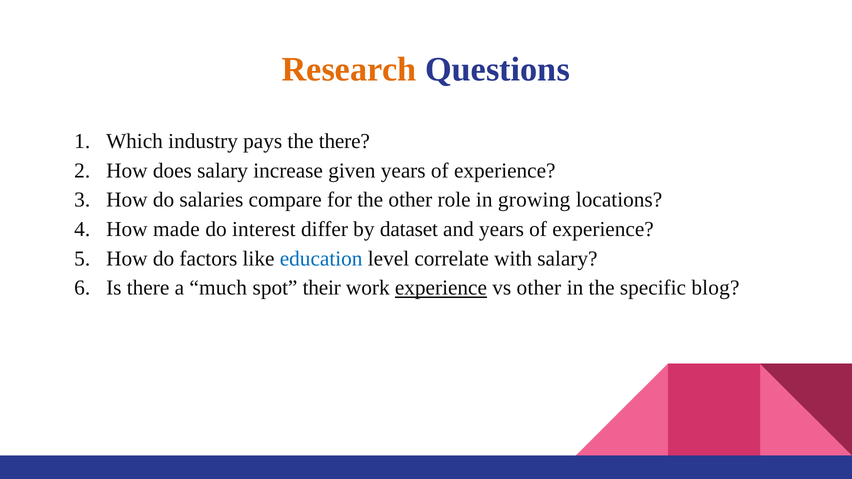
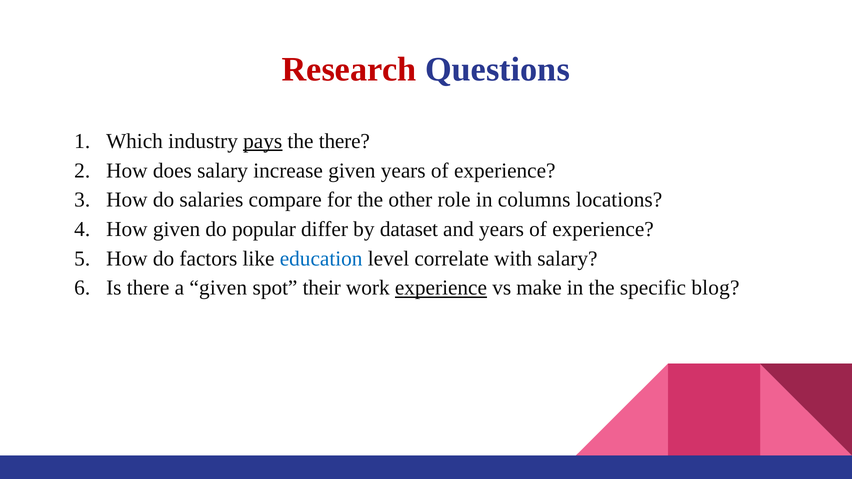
Research colour: orange -> red (349, 70)
pays underline: none -> present (263, 141)
growing: growing -> columns (534, 200)
How made: made -> given (177, 229)
interest: interest -> popular (264, 229)
a much: much -> given (218, 288)
vs other: other -> make (539, 288)
